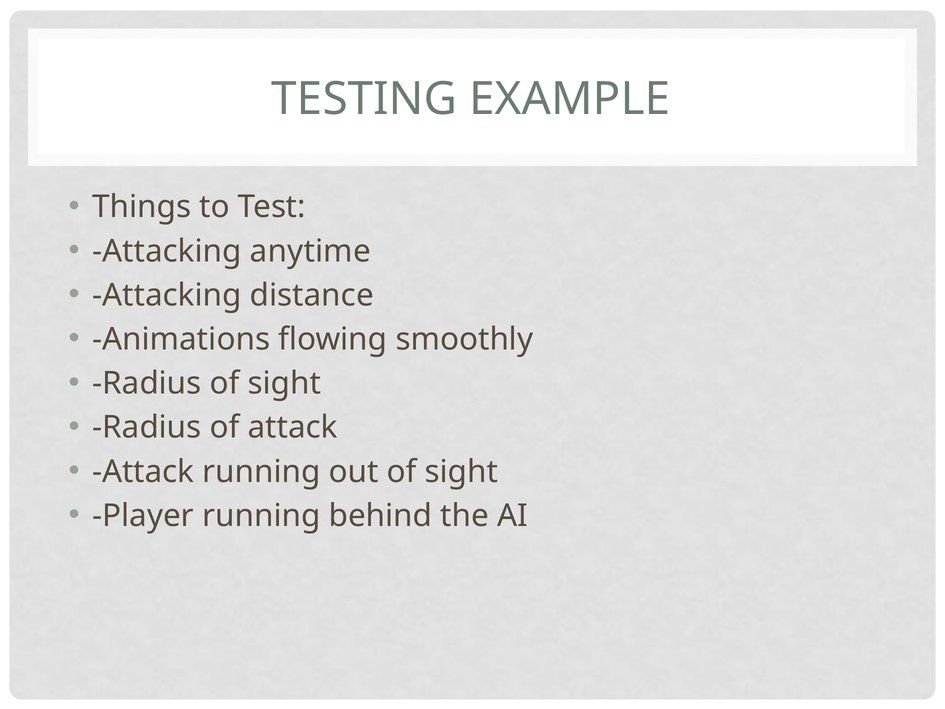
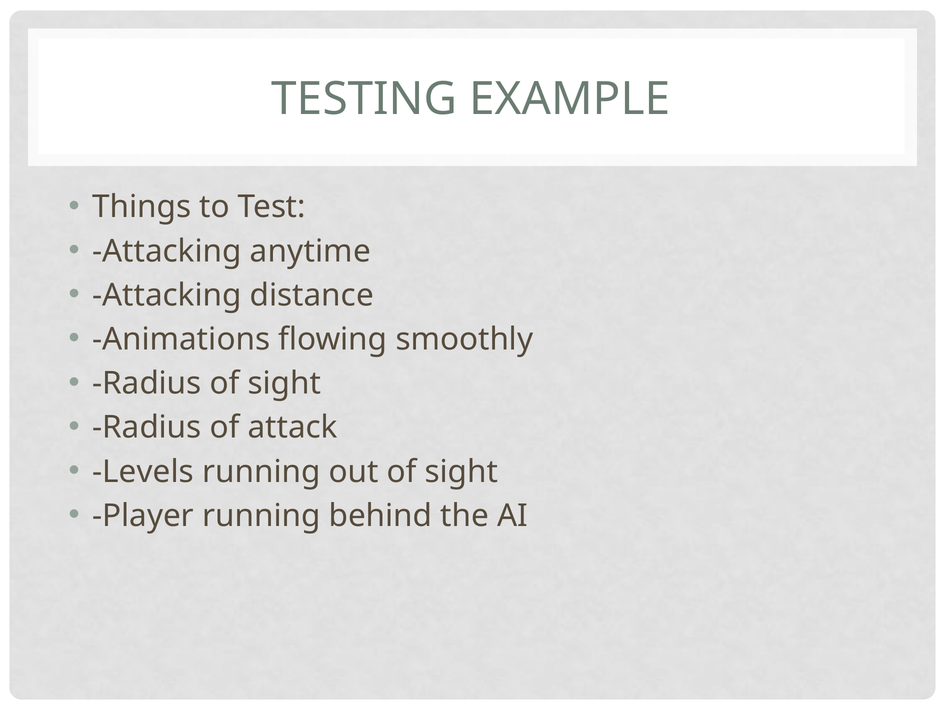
Attack: Attack -> Levels (143, 471)
